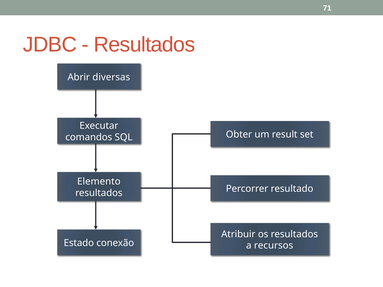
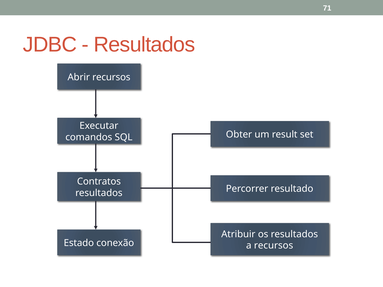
Abrir diversas: diversas -> recursos (111, 77)
Elemento: Elemento -> Contratos (99, 182)
